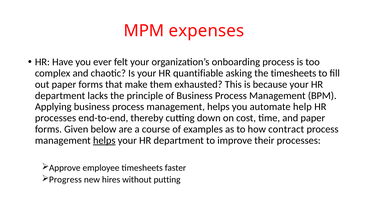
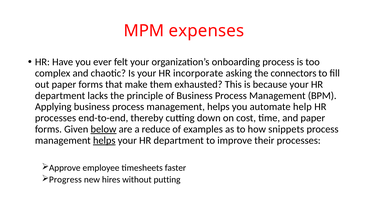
quantifiable: quantifiable -> incorporate (198, 73)
the timesheets: timesheets -> connectors (294, 73)
below underline: none -> present (103, 129)
course: course -> reduce (156, 129)
contract: contract -> snippets (286, 129)
